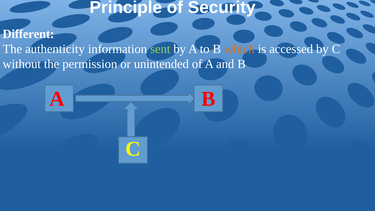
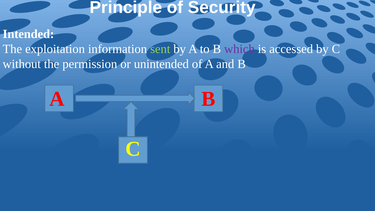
Different: Different -> Intended (28, 34)
authenticity: authenticity -> exploitation (55, 49)
which colour: orange -> purple (239, 49)
